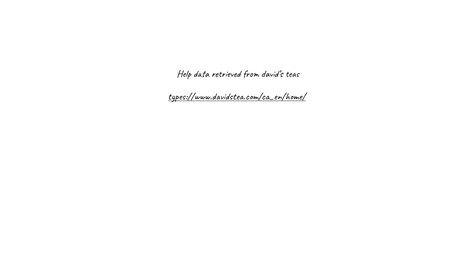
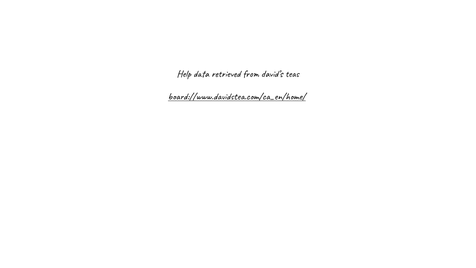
types://www.davidstea.com/ca_en/home/: types://www.davidstea.com/ca_en/home/ -> board://www.davidstea.com/ca_en/home/ (237, 96)
